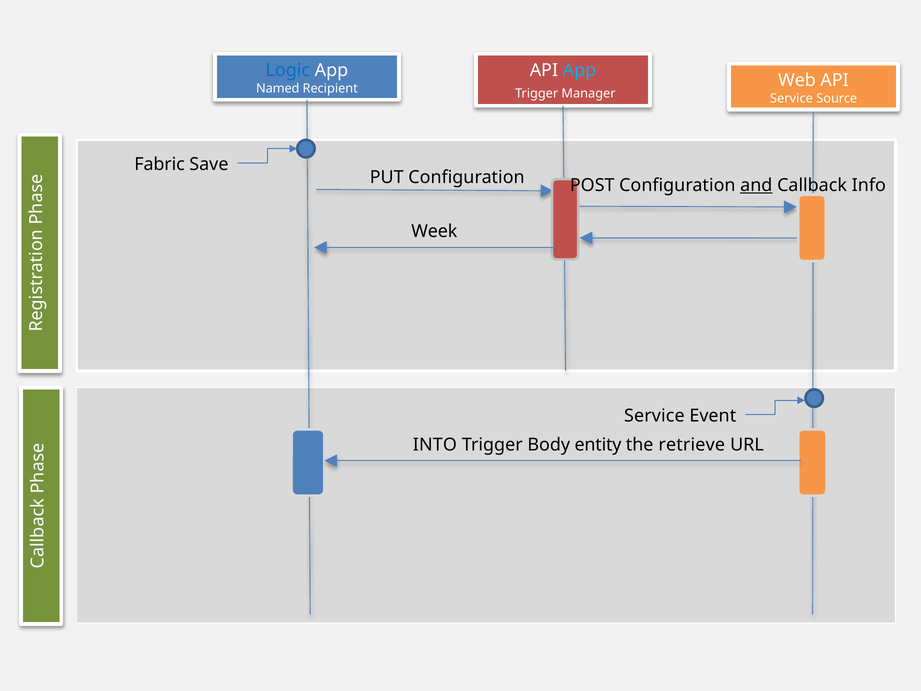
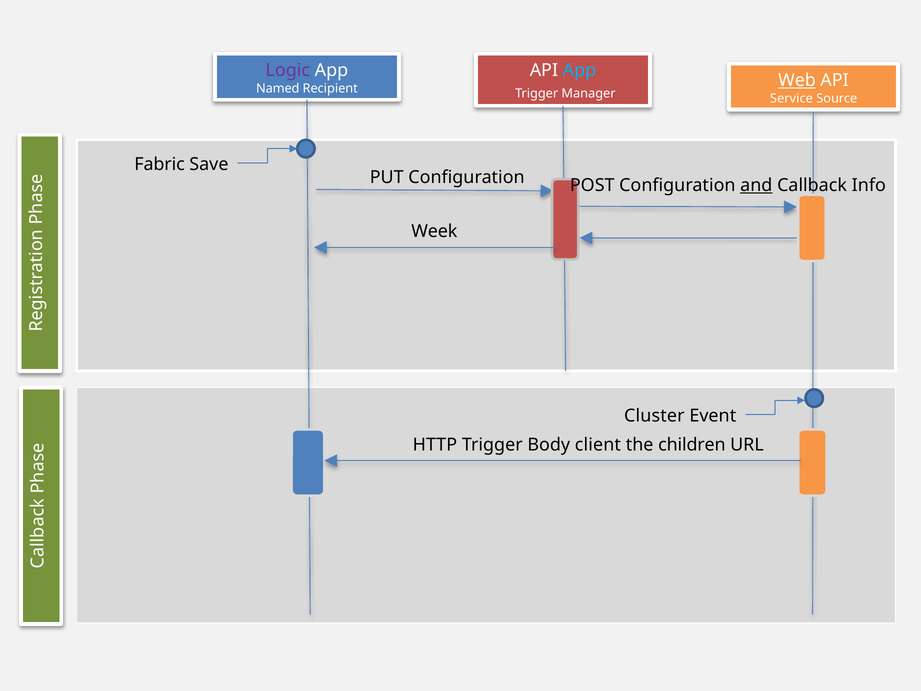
Logic colour: blue -> purple (288, 70)
Web underline: none -> present (797, 80)
Service: Service -> Cluster (654, 416)
INTO: INTO -> HTTP (435, 445)
entity: entity -> client (598, 445)
retrieve: retrieve -> children (692, 445)
